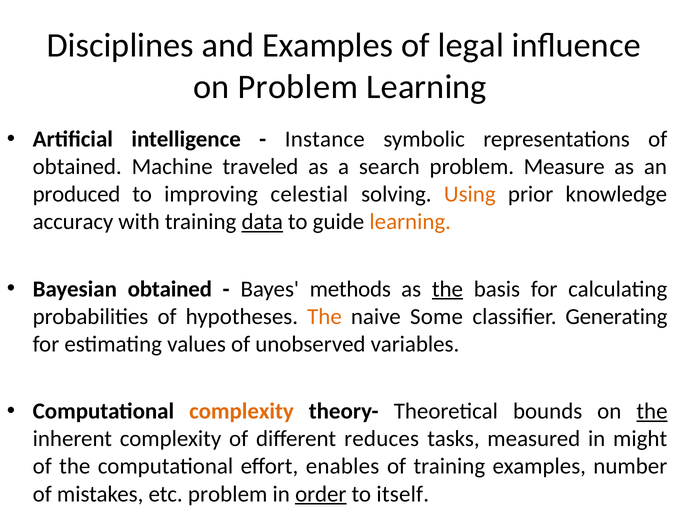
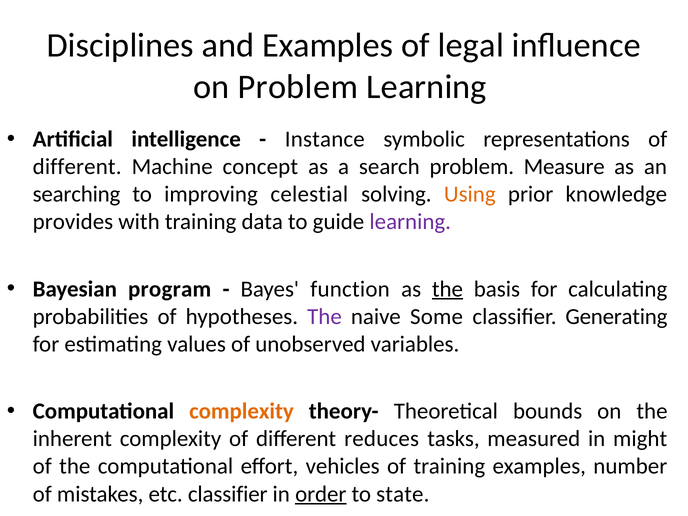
obtained: obtained -> different (77, 167)
traveled: traveled -> concept (260, 167)
produced: produced -> searching (77, 194)
accuracy: accuracy -> provides (73, 222)
data underline: present -> none (262, 222)
learning colour: orange -> purple (410, 222)
Bayesian obtained: obtained -> program (170, 289)
methods: methods -> function (350, 289)
The colour: orange -> purple (325, 317)
the underline: present -> none (652, 411)
enables: enables -> vehicles (343, 466)
etc problem: problem -> classifier (228, 494)
itself: itself -> state (403, 494)
